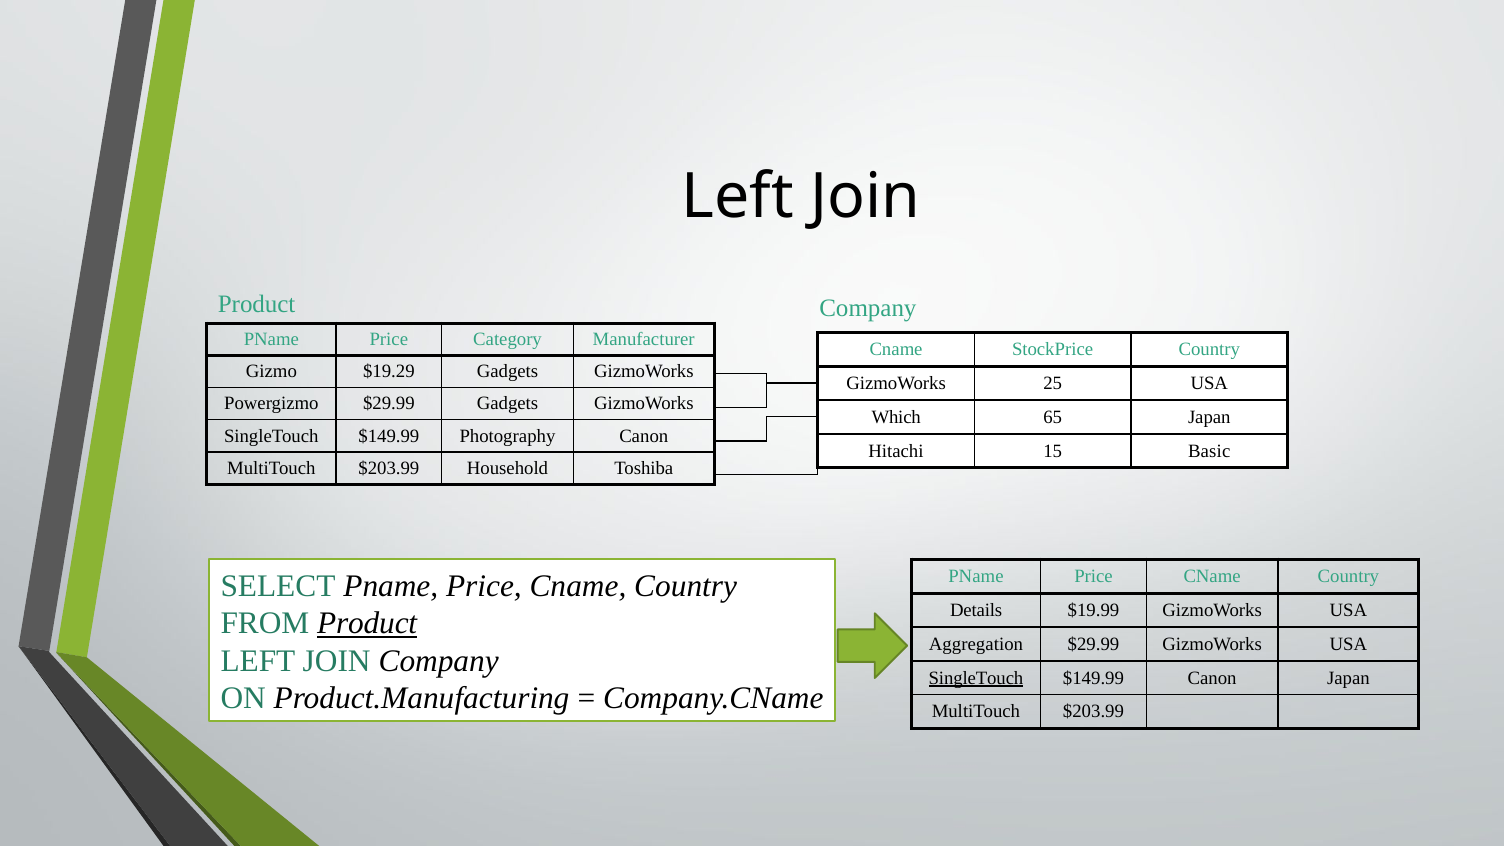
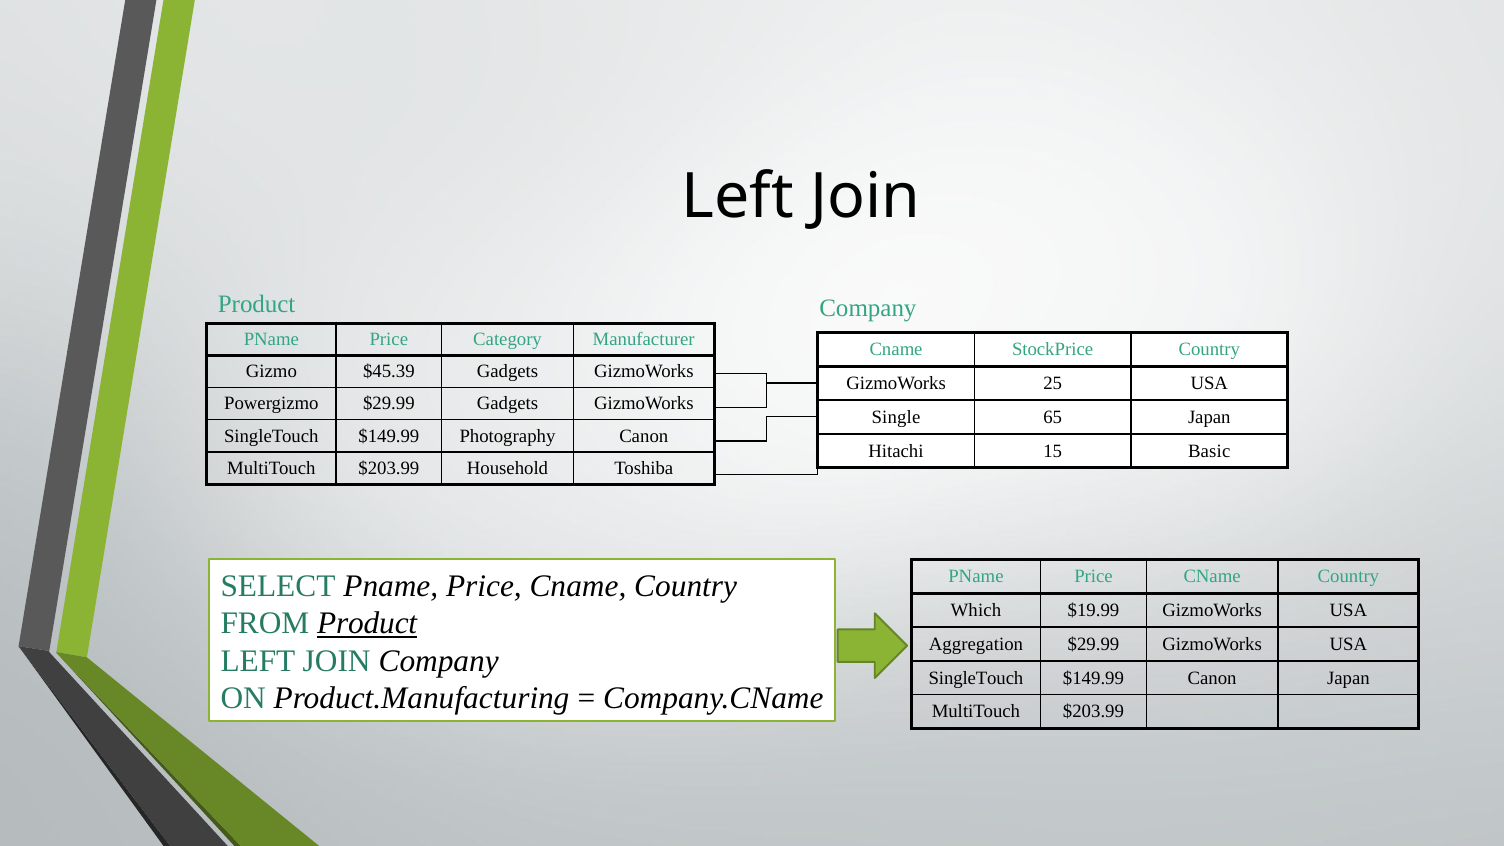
$19.29: $19.29 -> $45.39 (389, 371)
Which: Which -> Single (896, 417)
Details: Details -> Which (976, 610)
SingleTouch underline: present -> none (976, 678)
